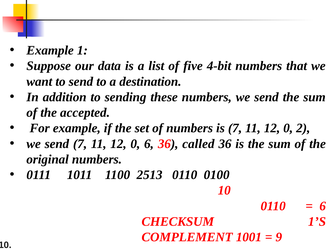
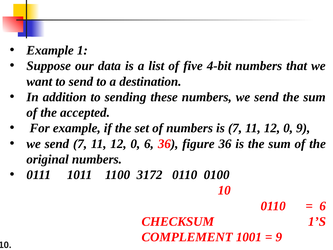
0 2: 2 -> 9 (303, 128)
called: called -> figure (198, 144)
2513: 2513 -> 3172 (150, 175)
